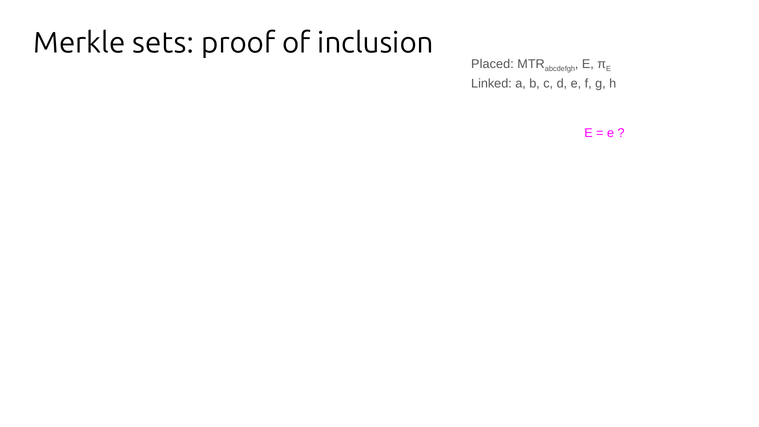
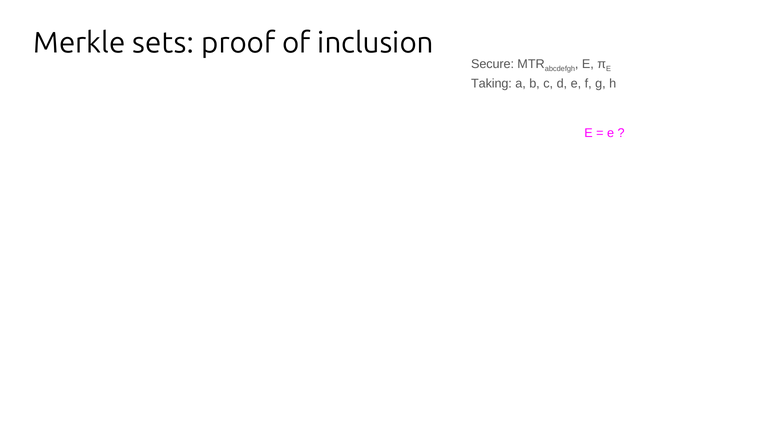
Placed: Placed -> Secure (493, 64)
Linked: Linked -> Taking (491, 84)
